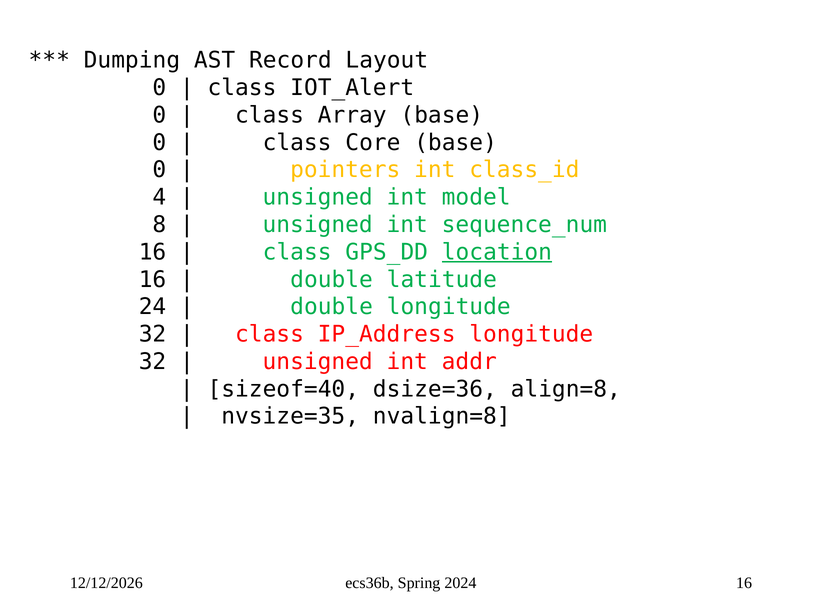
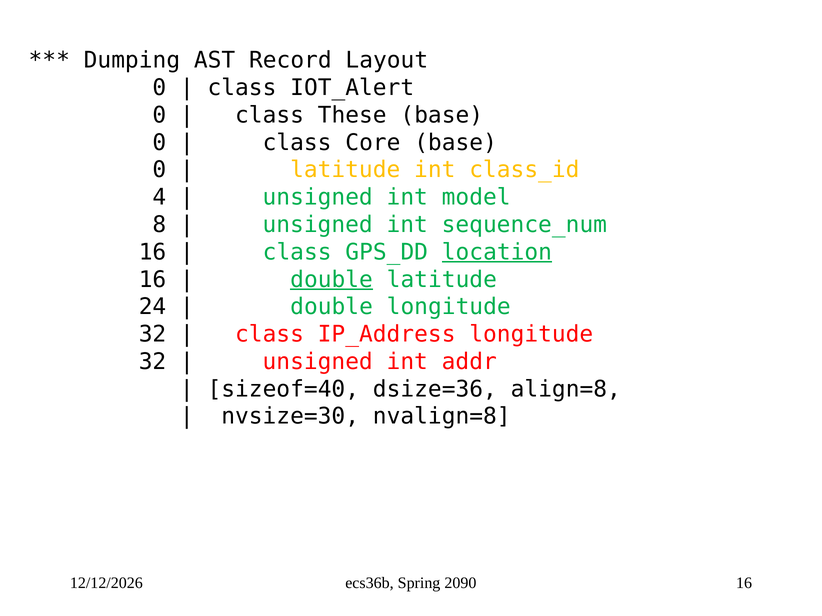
Array: Array -> These (352, 115)
pointers: pointers -> latitude (345, 170)
double underline: none -> present (332, 280)
nvsize=35: nvsize=35 -> nvsize=30 (290, 417)
2024: 2024 -> 2090 (460, 583)
